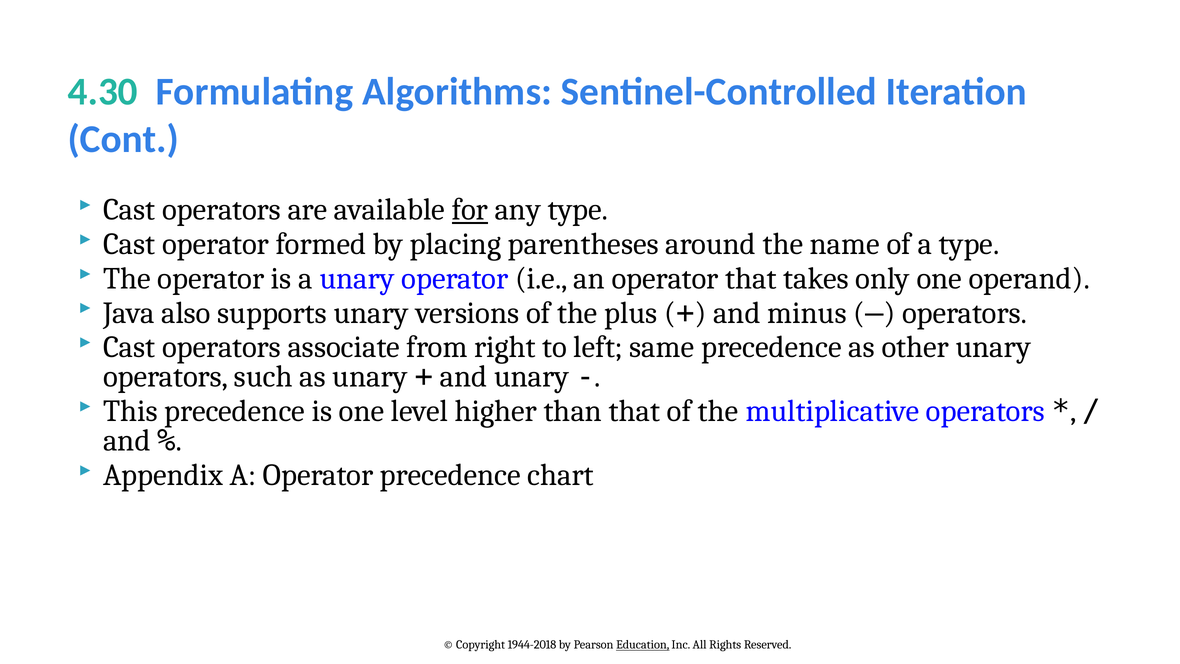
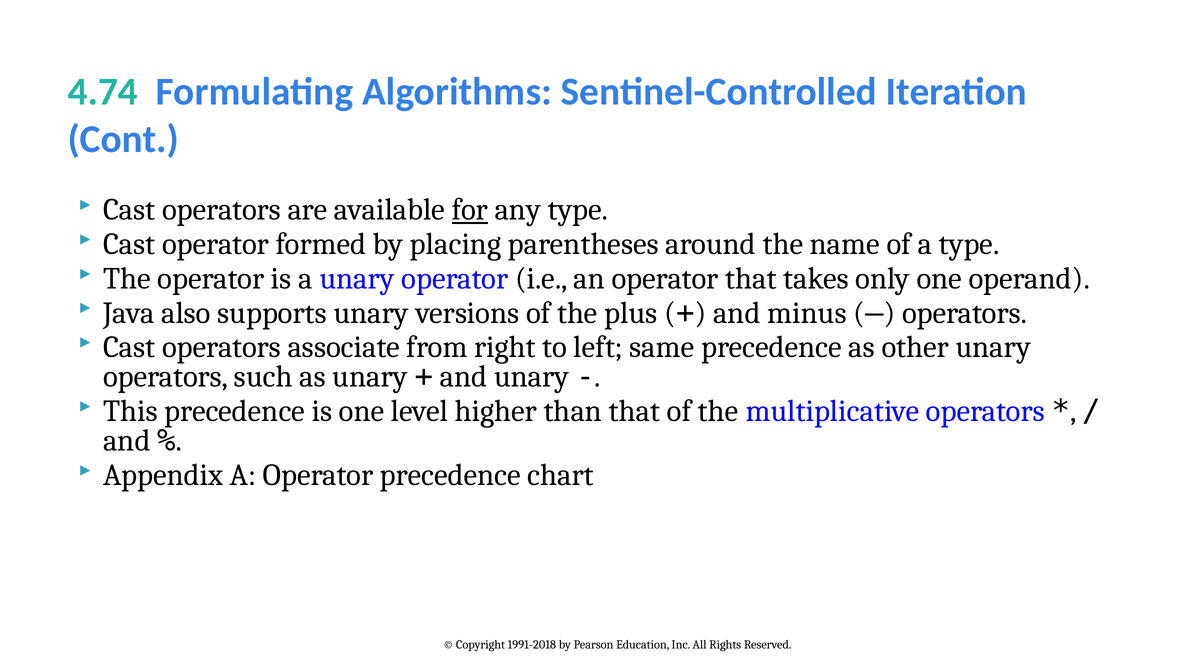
4.30: 4.30 -> 4.74 (103, 92)
1944-2018: 1944-2018 -> 1991-2018 (532, 645)
Education underline: present -> none (643, 645)
